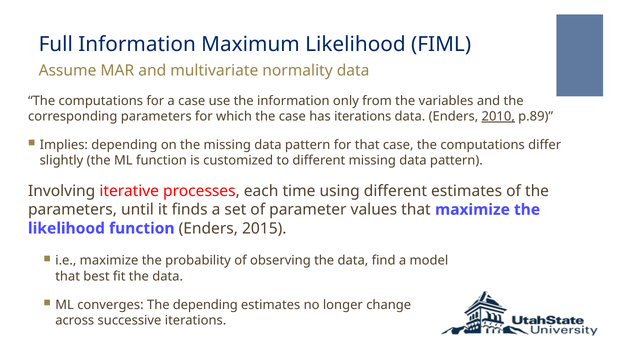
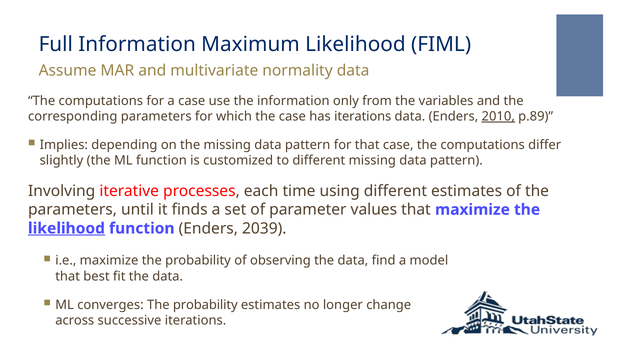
likelihood underline: none -> present (67, 228)
2015: 2015 -> 2039 (264, 228)
converges The depending: depending -> probability (205, 304)
